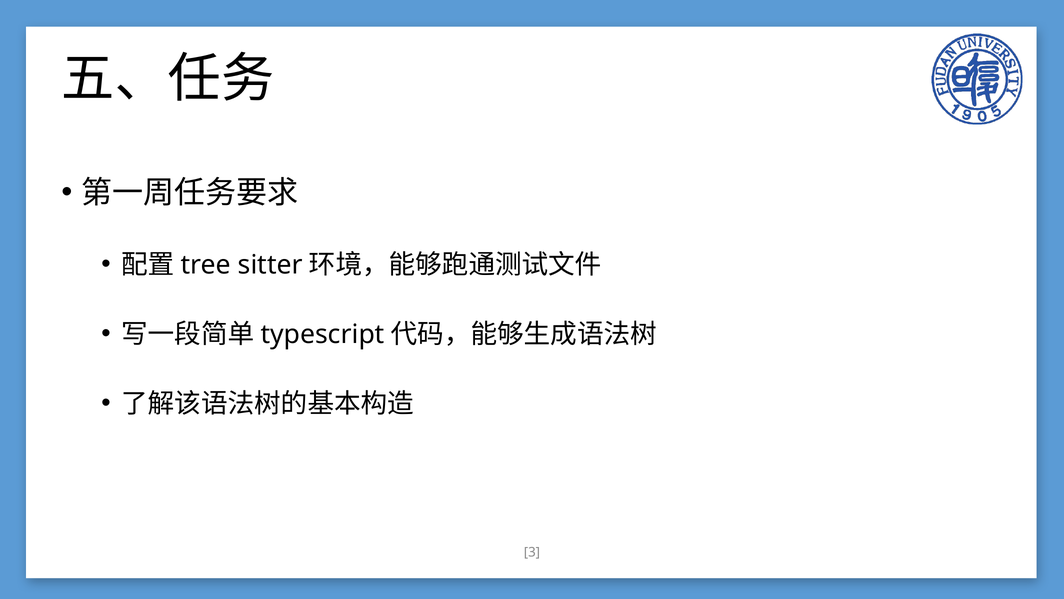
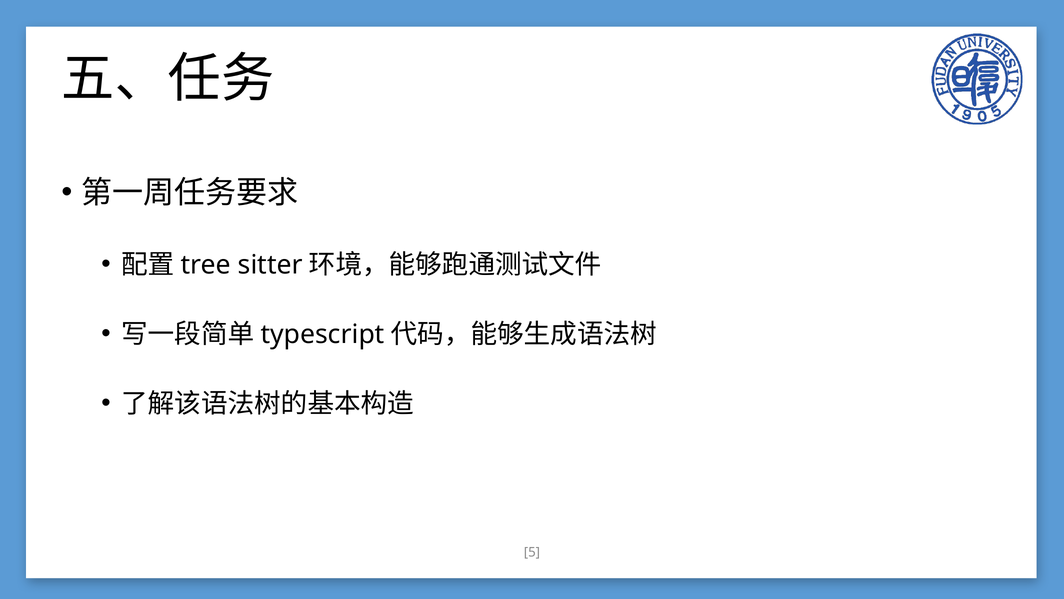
3: 3 -> 5 (532, 552)
